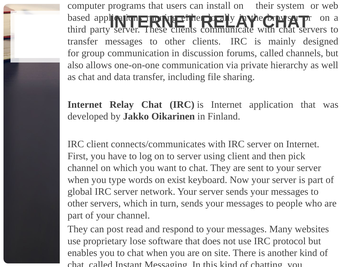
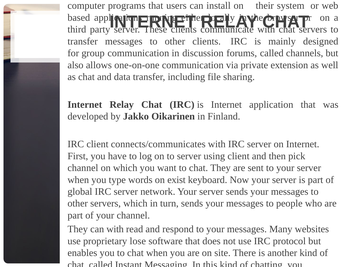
hierarchy: hierarchy -> extension (289, 65)
can post: post -> with (115, 229)
